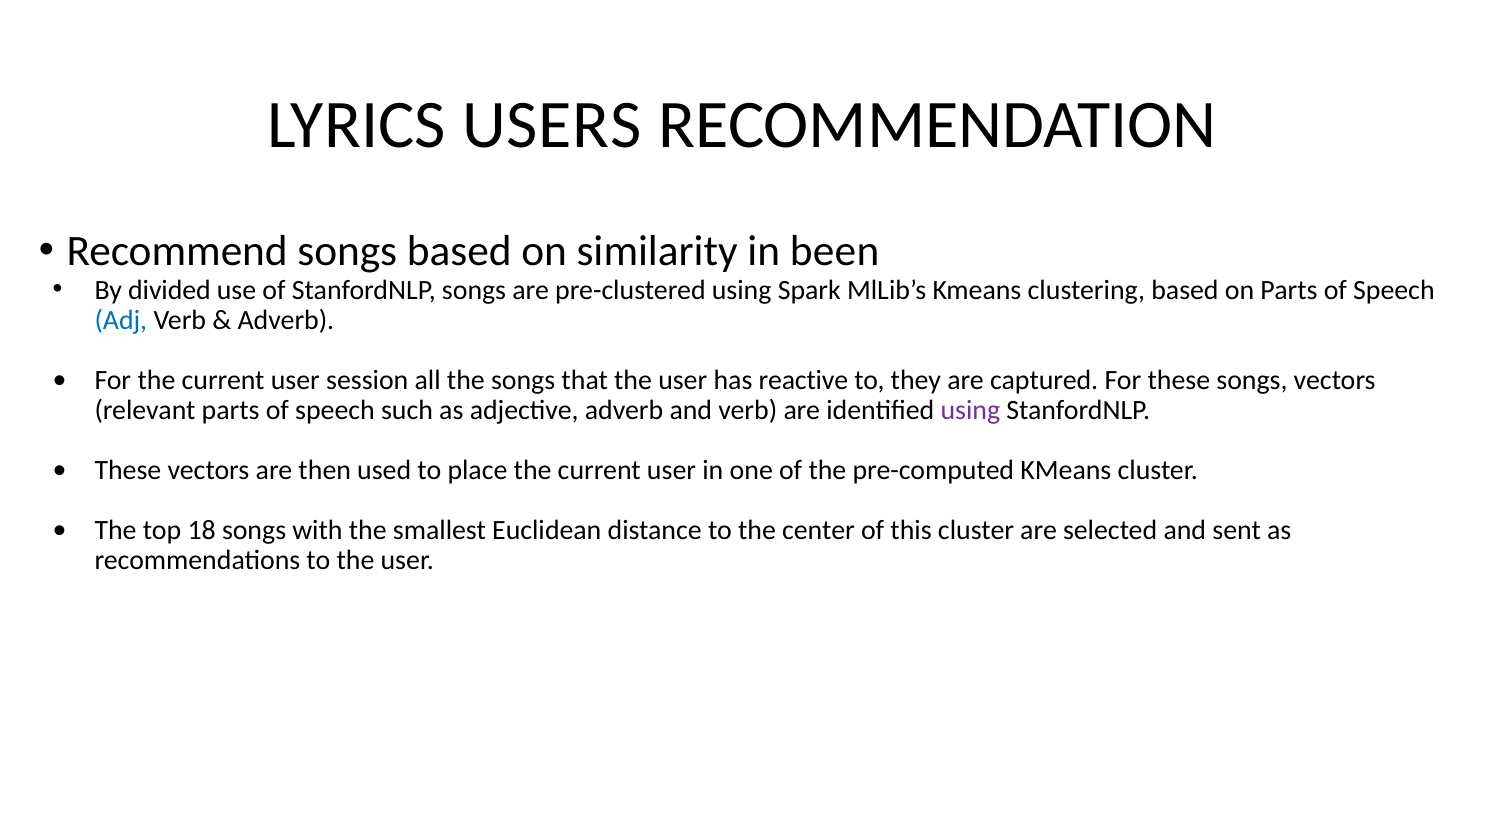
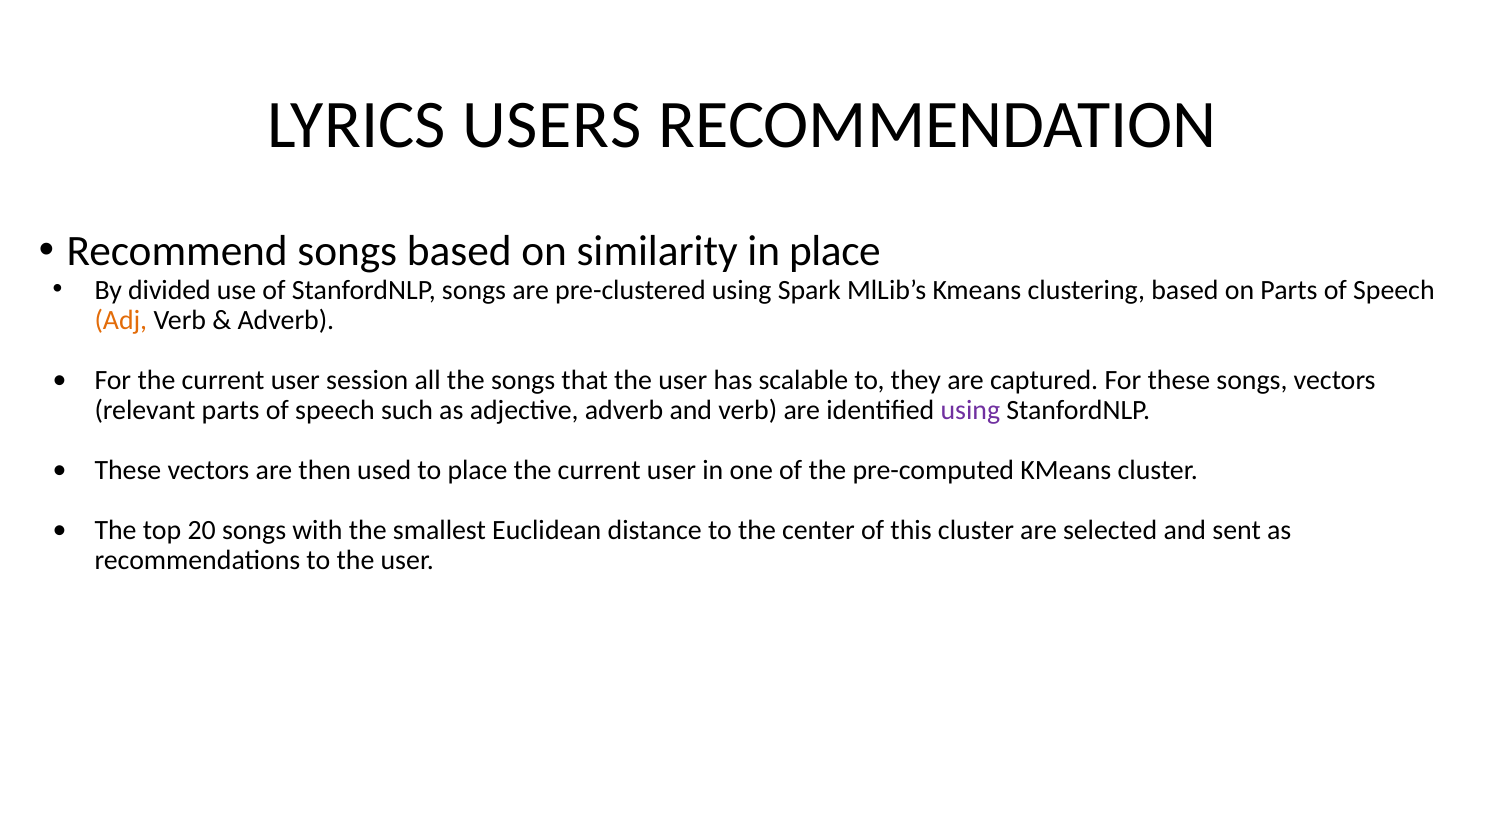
in been: been -> place (835, 251)
Adj colour: blue -> orange (121, 320)
reactive: reactive -> scalable (803, 380)
18: 18 -> 20 (202, 530)
